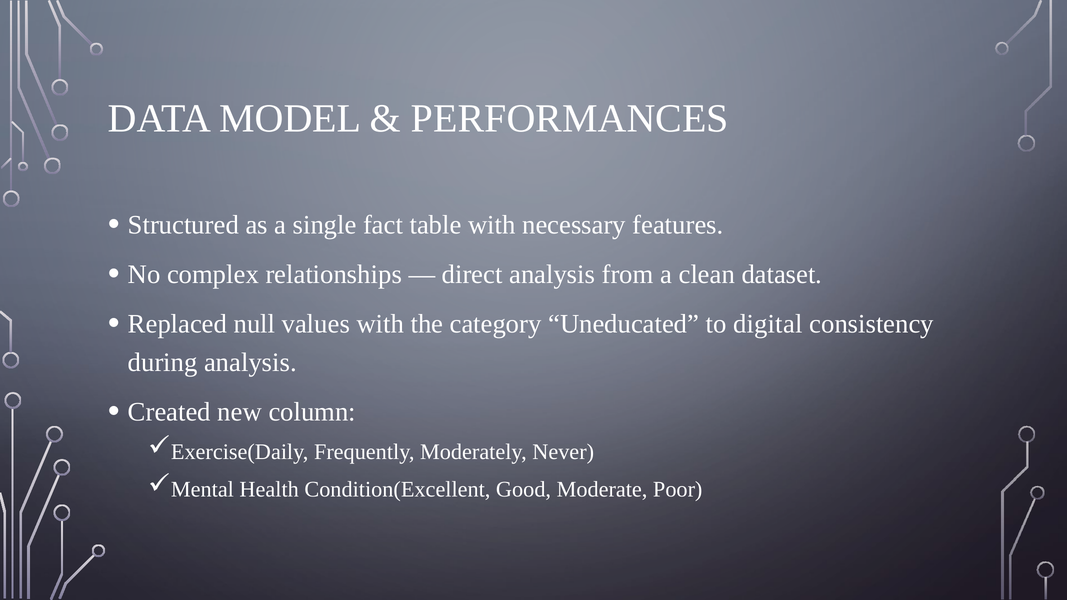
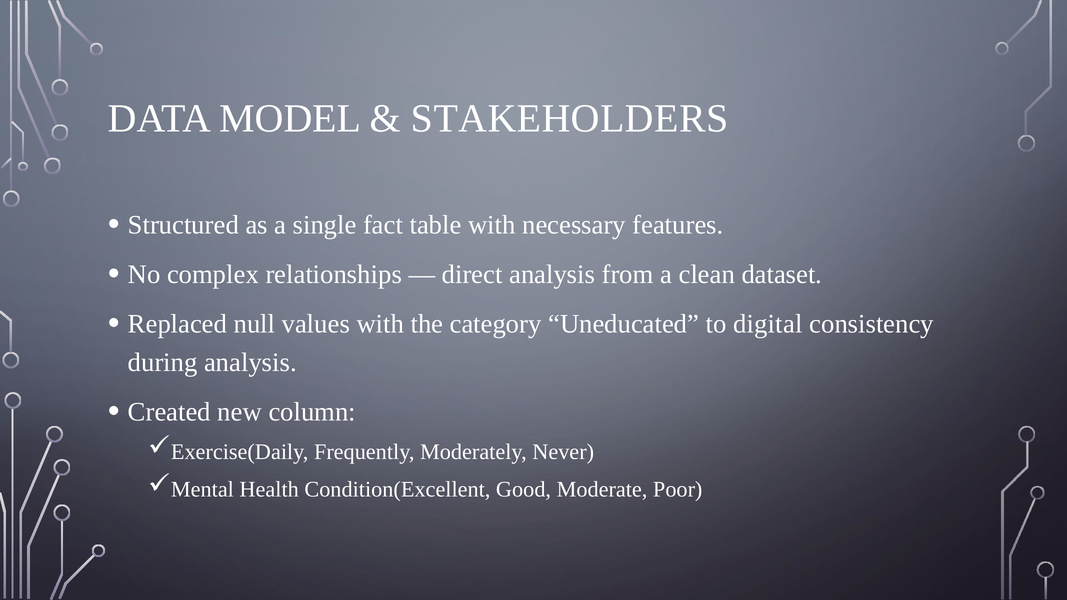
PERFORMANCES: PERFORMANCES -> STAKEHOLDERS (570, 119)
